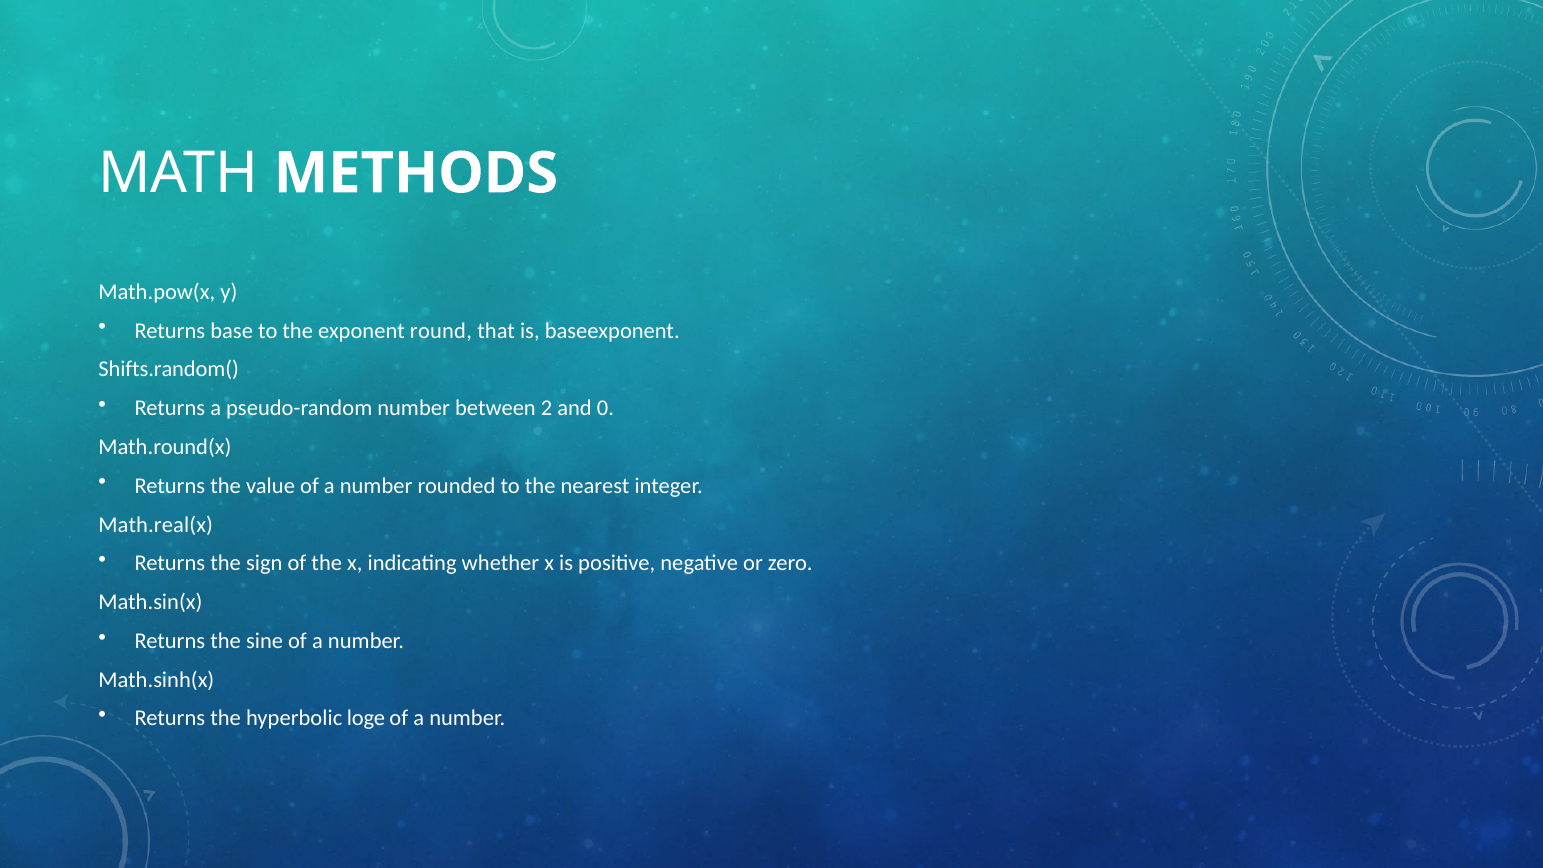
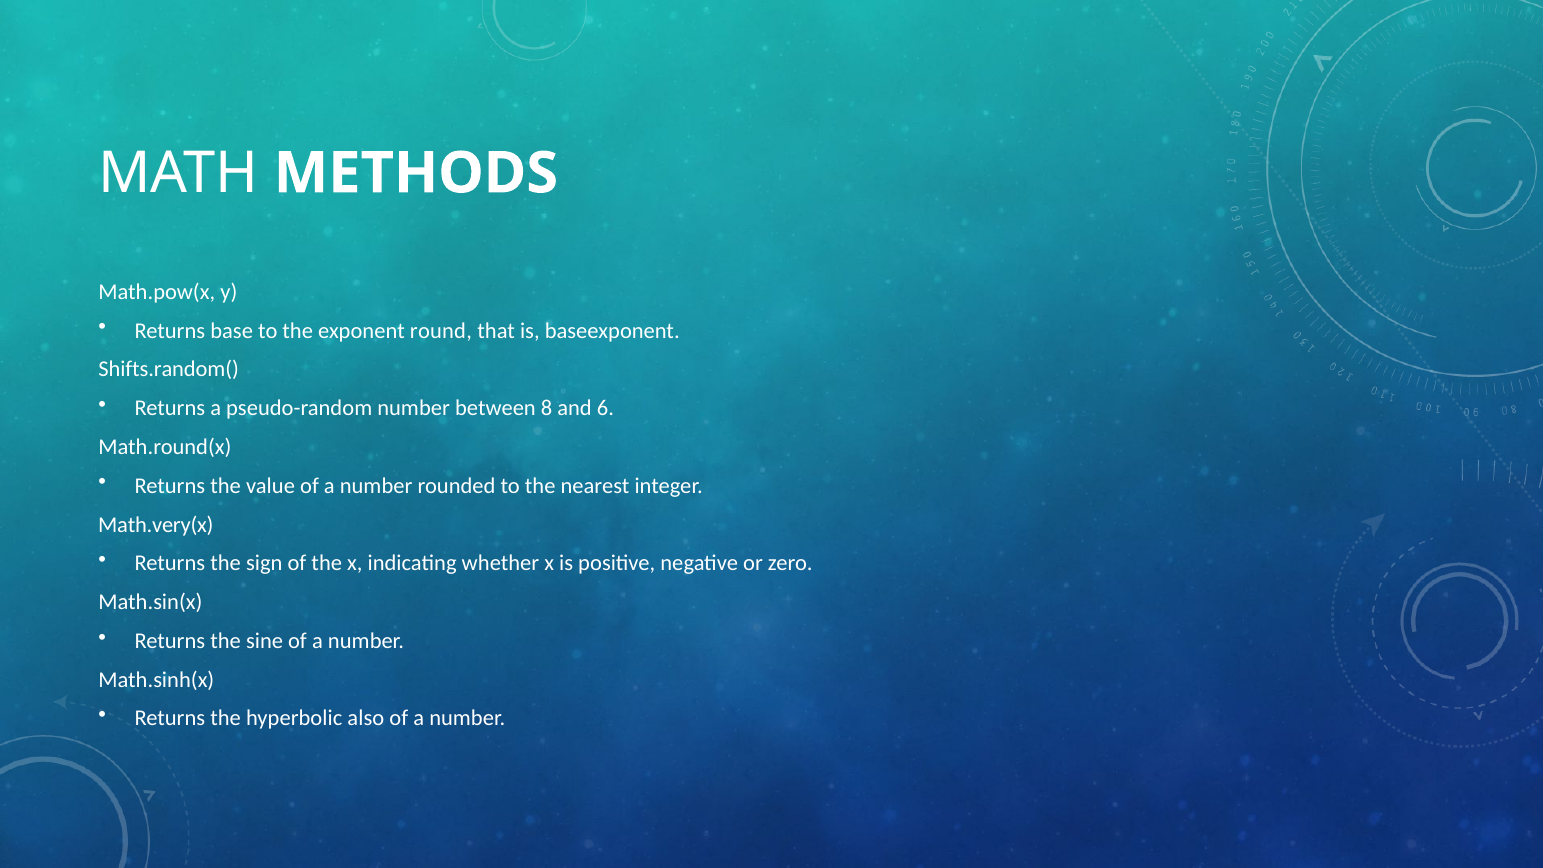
2: 2 -> 8 (547, 408)
0: 0 -> 6 (606, 408)
Math.real(x: Math.real(x -> Math.very(x (156, 525)
loge: loge -> also (366, 718)
